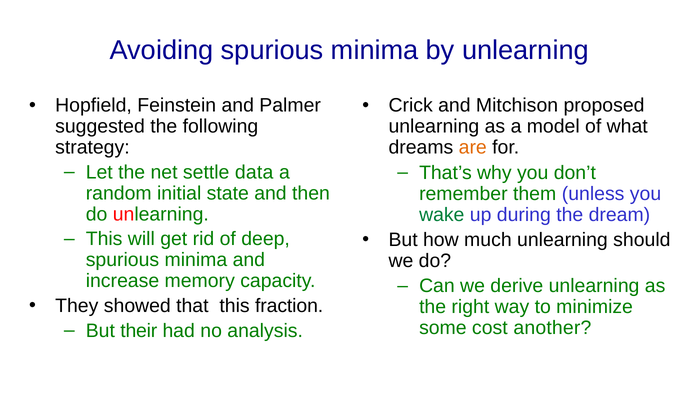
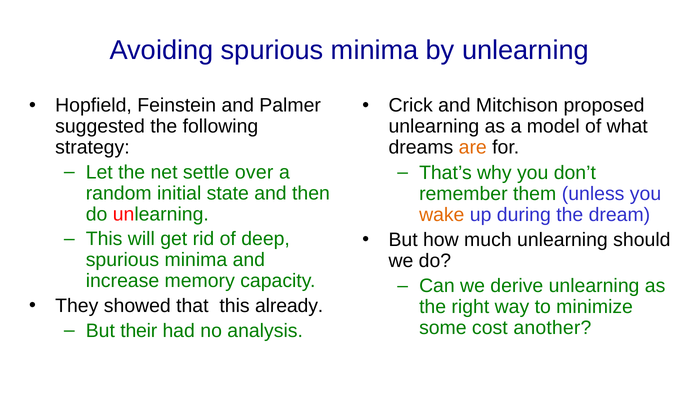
data: data -> over (254, 172)
wake colour: green -> orange (442, 215)
fraction: fraction -> already (289, 306)
